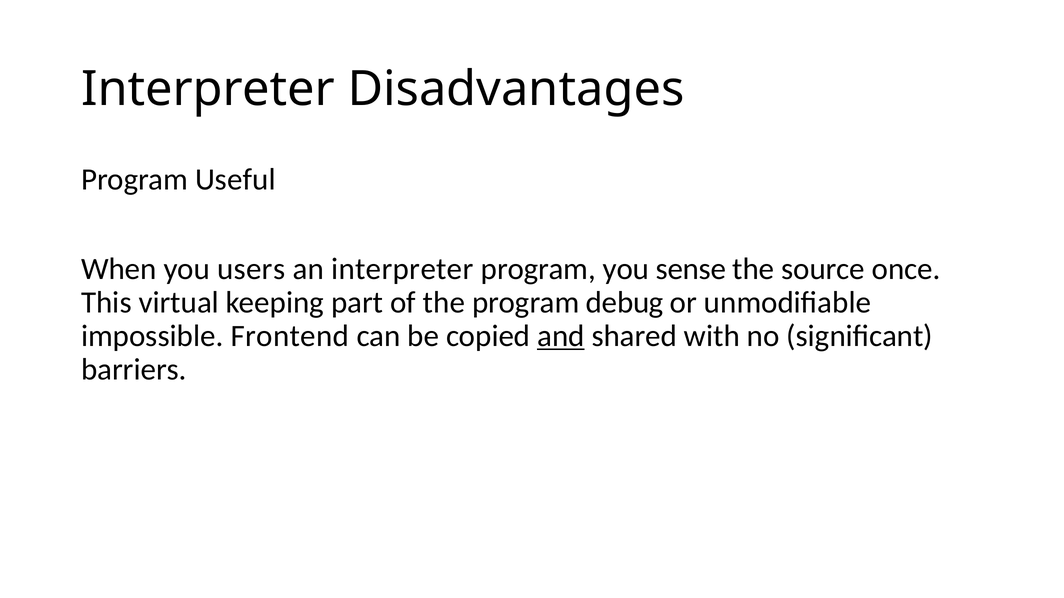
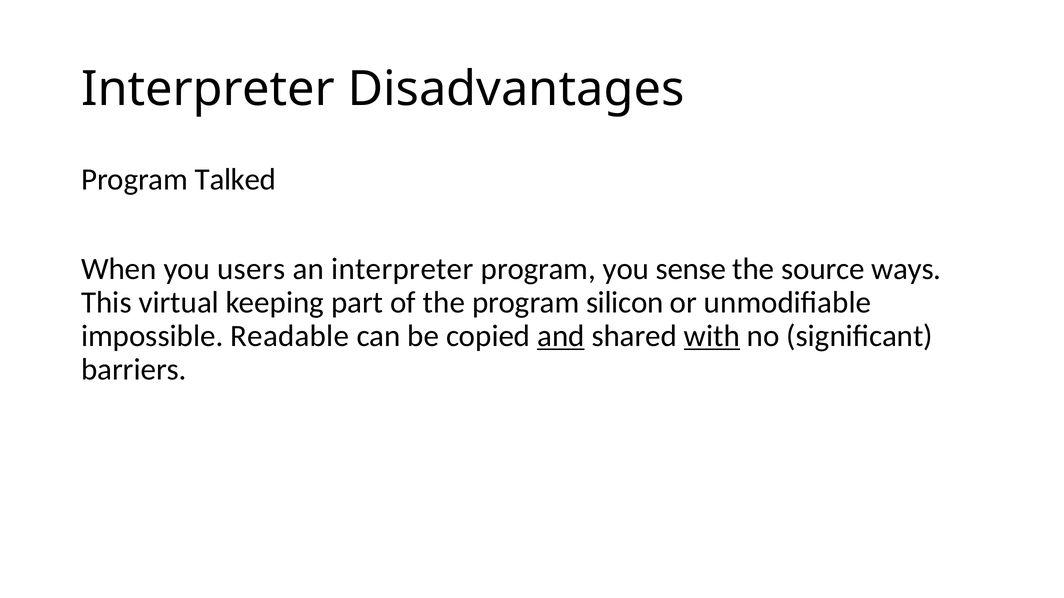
Useful: Useful -> Talked (236, 180)
once: once -> ways (906, 269)
debug: debug -> silicon (625, 303)
Frontend: Frontend -> Readable (290, 336)
with underline: none -> present (712, 336)
